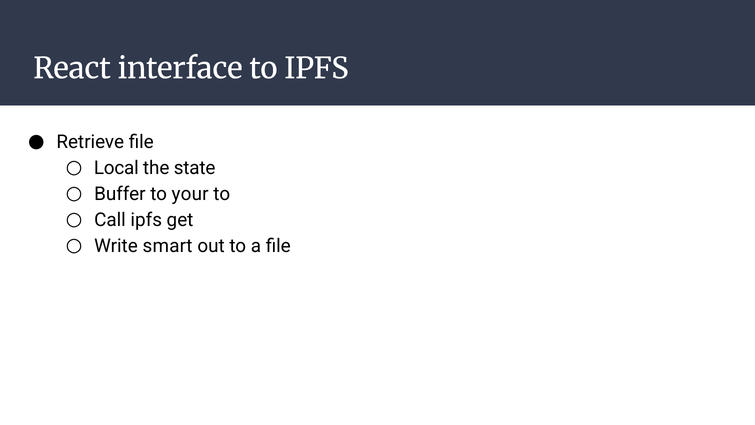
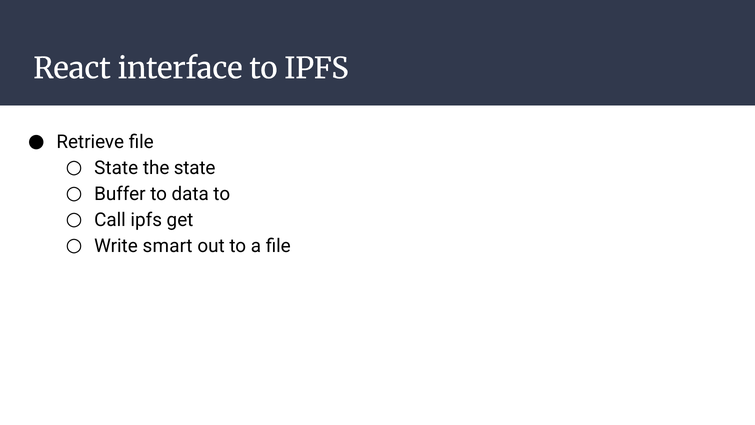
Local: Local -> State (116, 168)
your: your -> data (190, 194)
